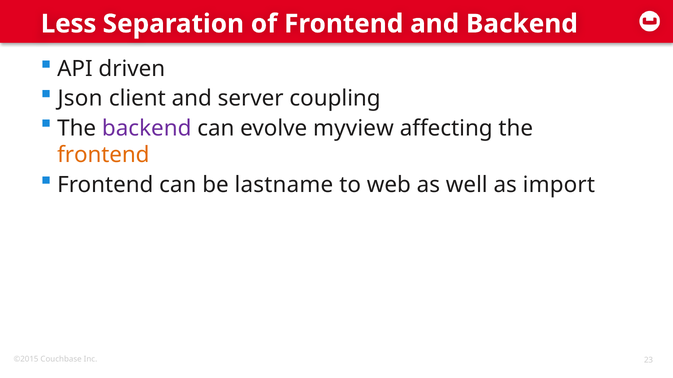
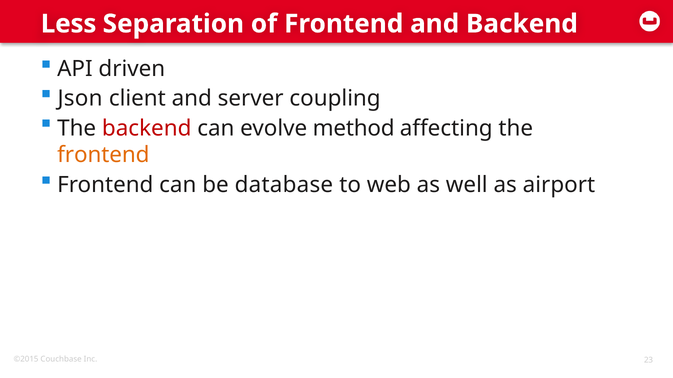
backend colour: purple -> red (147, 128)
myview: myview -> method (354, 128)
lastname: lastname -> database (284, 185)
import: import -> airport (559, 185)
